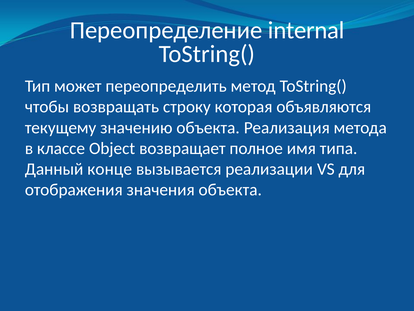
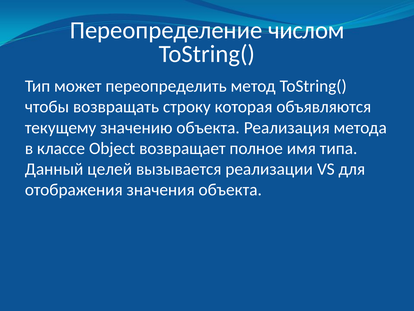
internal: internal -> числом (306, 30)
конце: конце -> целей (110, 169)
